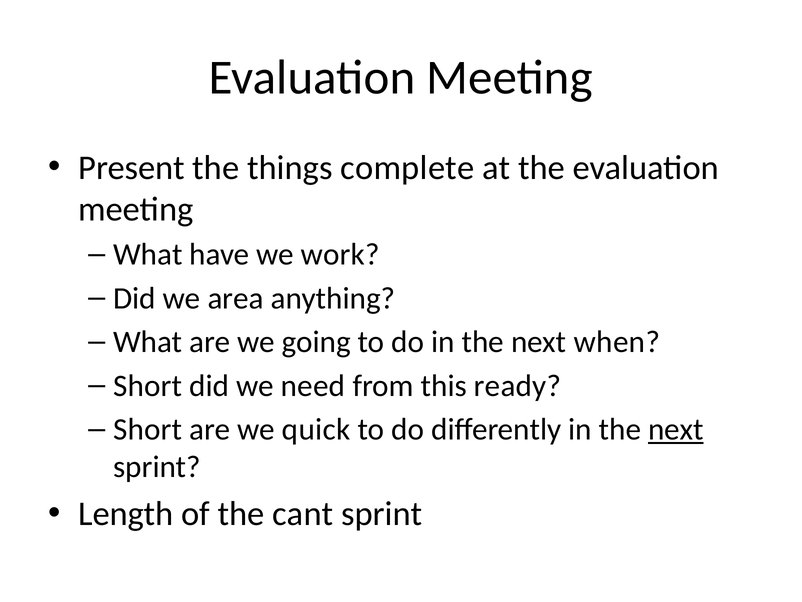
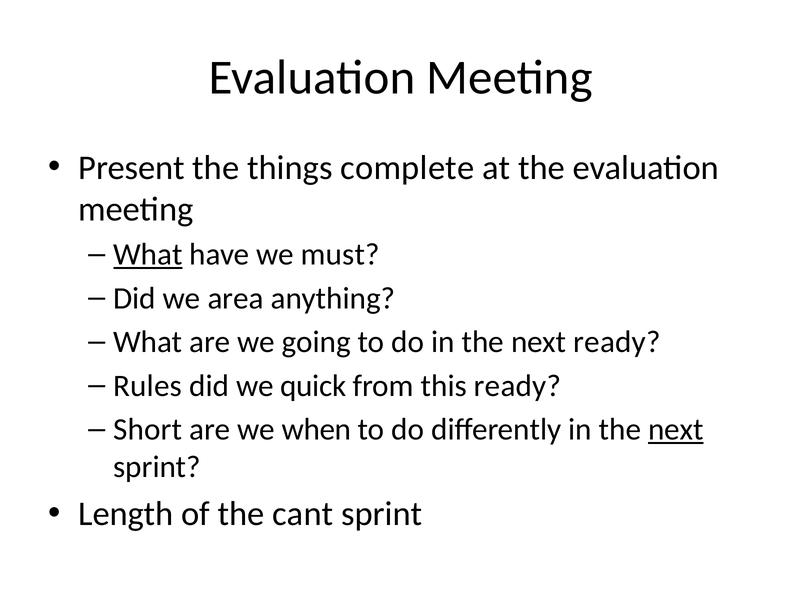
What underline: none -> present (148, 254)
work: work -> must (340, 254)
next when: when -> ready (617, 342)
Short: Short -> Rules (148, 386)
need: need -> quick (313, 386)
quick: quick -> when (316, 429)
